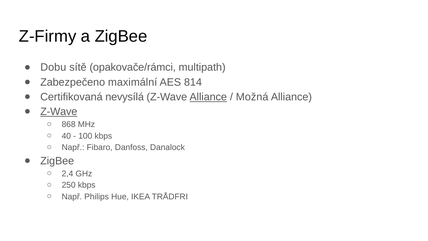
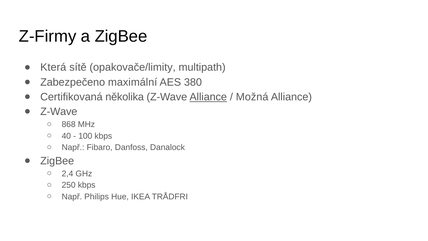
Dobu: Dobu -> Která (53, 67)
opakovače/rámci: opakovače/rámci -> opakovače/limity (133, 67)
814: 814 -> 380 (193, 82)
nevysílá: nevysílá -> několika (125, 97)
Z-Wave underline: present -> none (59, 112)
